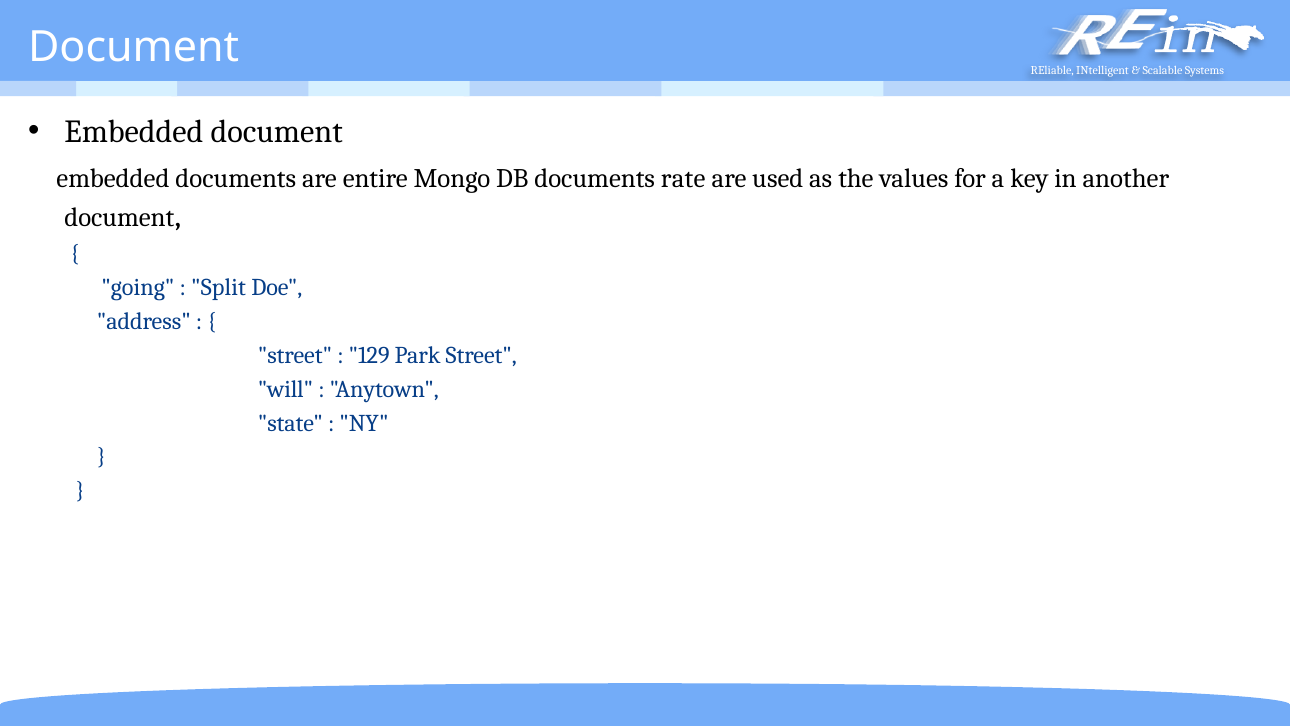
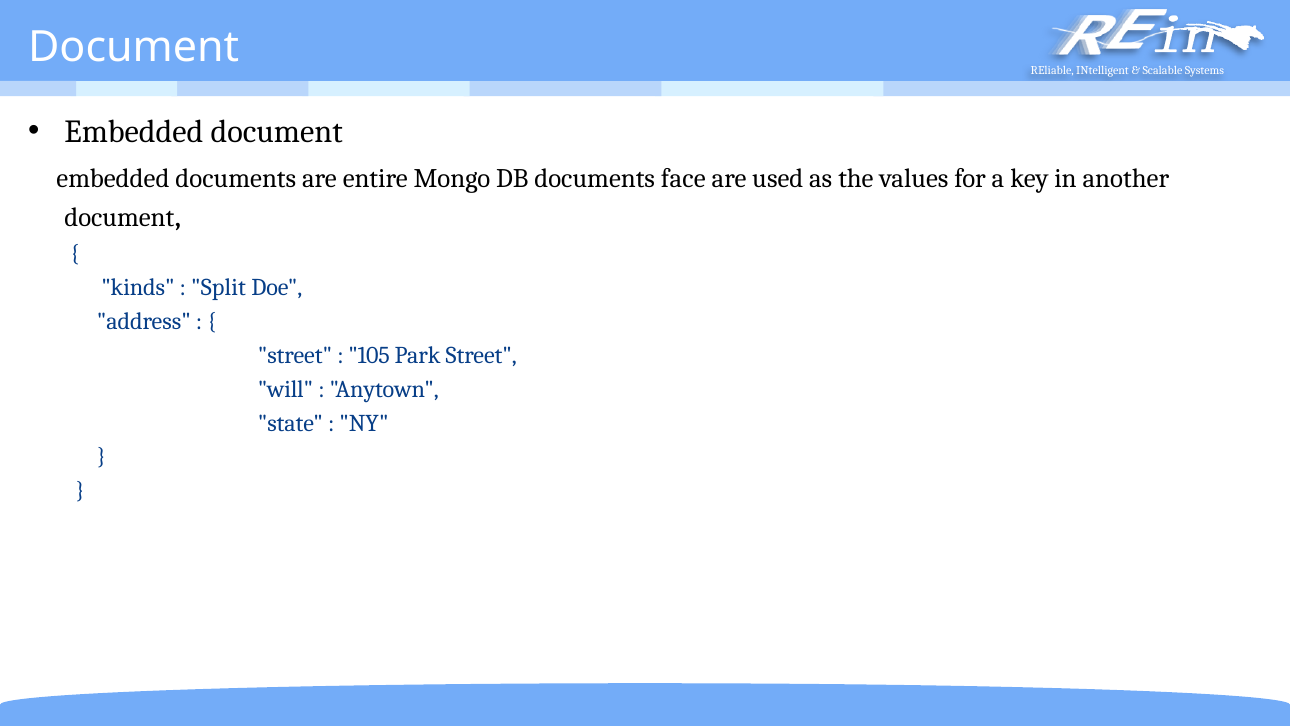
rate: rate -> face (683, 179)
going: going -> kinds (138, 288)
129: 129 -> 105 (369, 355)
